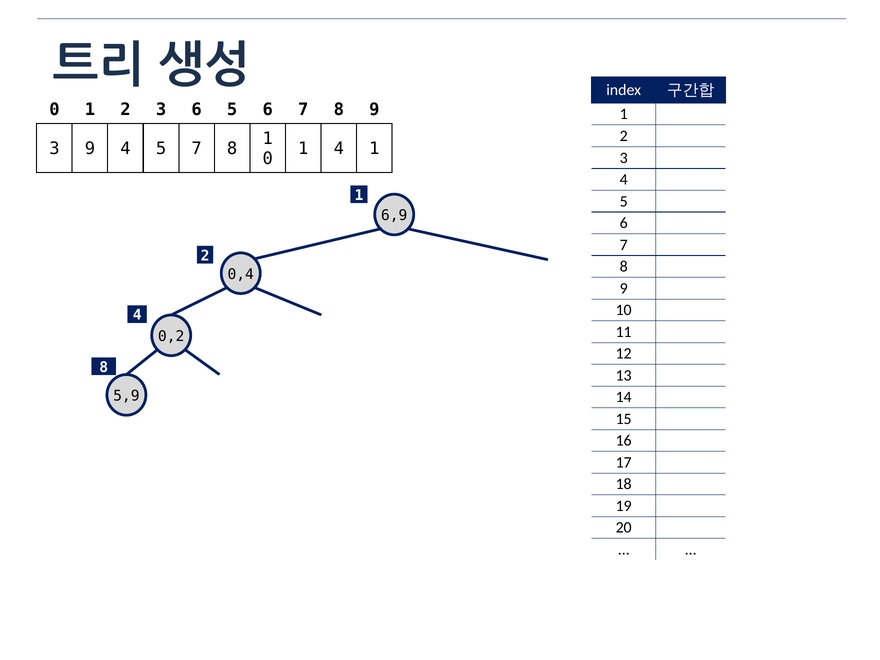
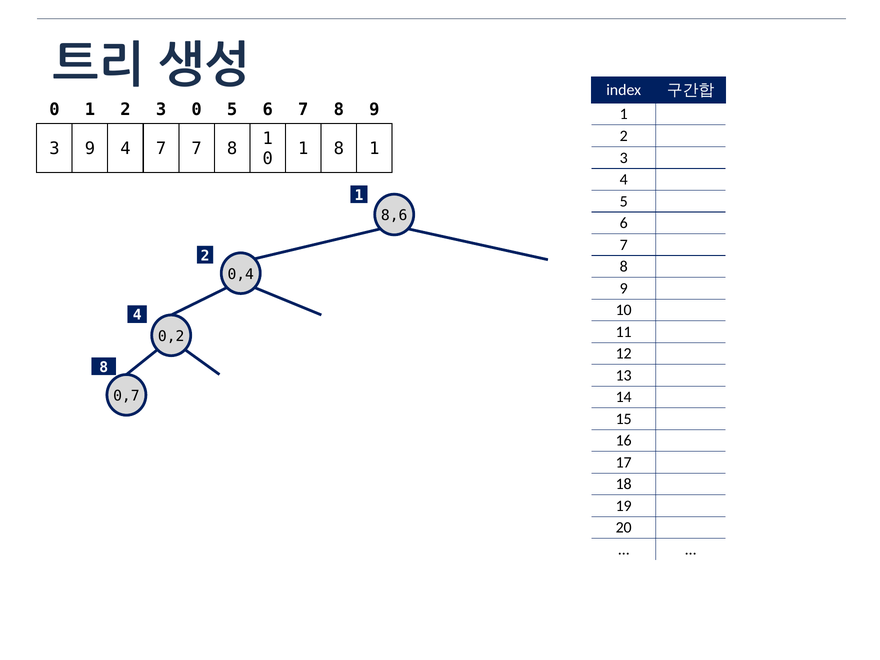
3 6: 6 -> 0 (197, 109)
9 4 5: 5 -> 7 (161, 148)
1 4: 4 -> 8 (339, 148)
6,9: 6,9 -> 8,6 (394, 216)
5,9: 5,9 -> 0,7 (126, 396)
